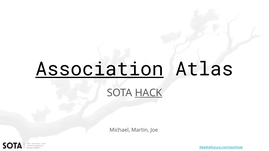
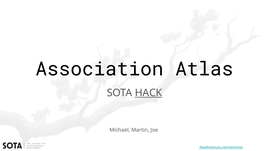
Association underline: present -> none (100, 69)
